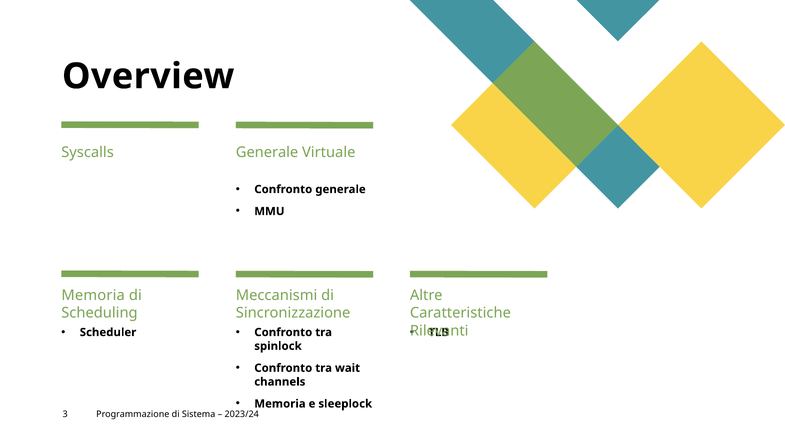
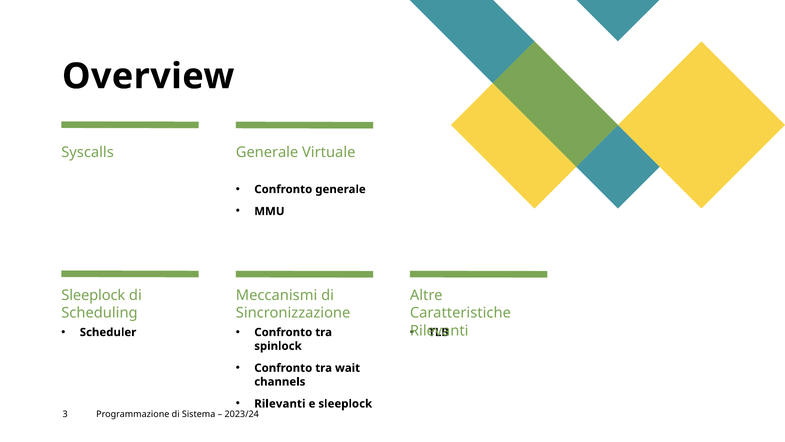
Memoria: Memoria -> Sleeplock (93, 295)
Memoria: Memoria -> Rilevanti (280, 403)
